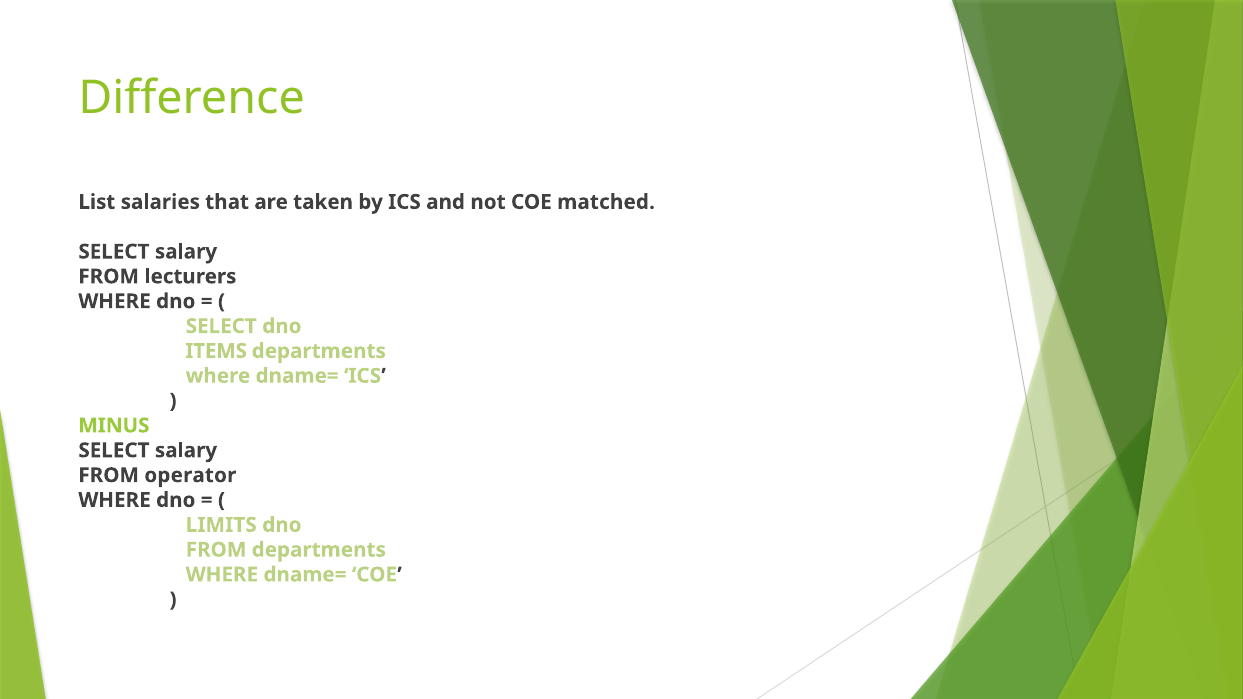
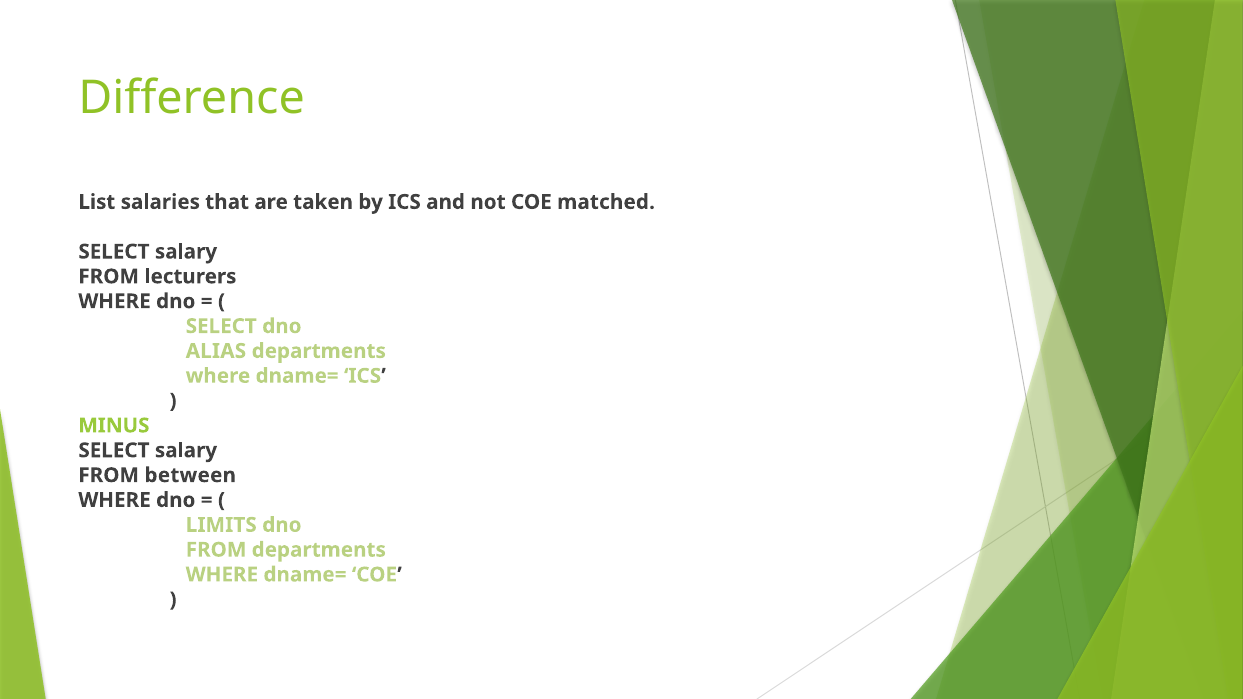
ITEMS: ITEMS -> ALIAS (216, 351)
operator: operator -> between (190, 475)
